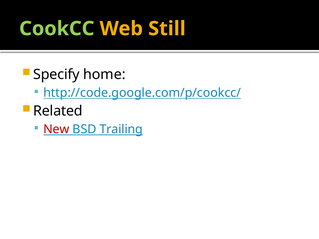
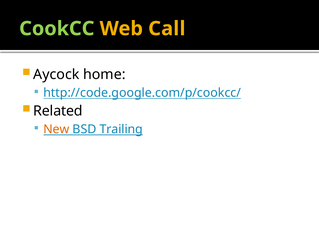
Still: Still -> Call (167, 29)
Specify: Specify -> Aycock (56, 75)
New colour: red -> orange (56, 129)
